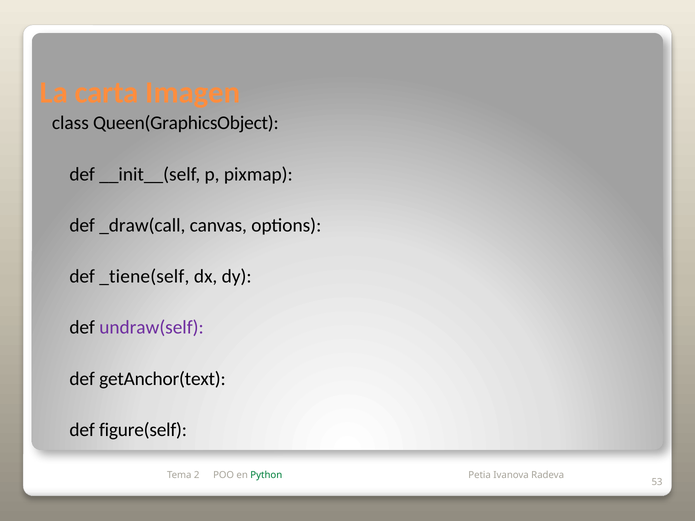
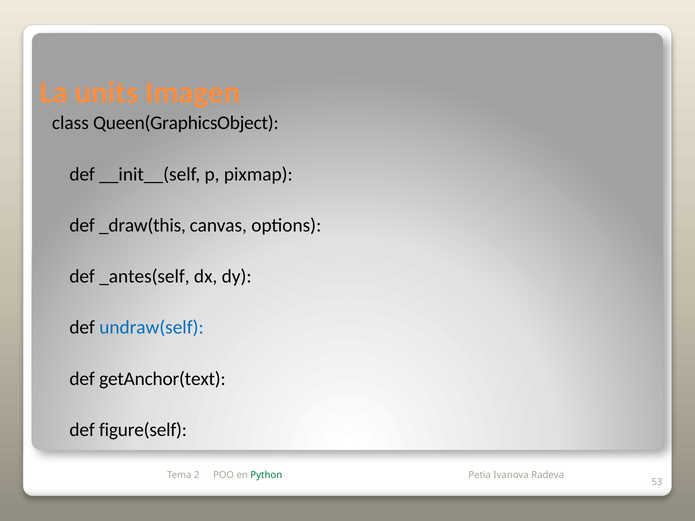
carta: carta -> units (107, 93)
_draw(call: _draw(call -> _draw(this (142, 225)
_tiene(self: _tiene(self -> _antes(self (144, 277)
undraw(self colour: purple -> blue (151, 328)
